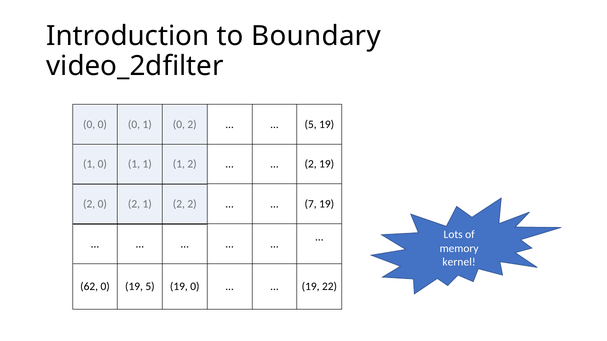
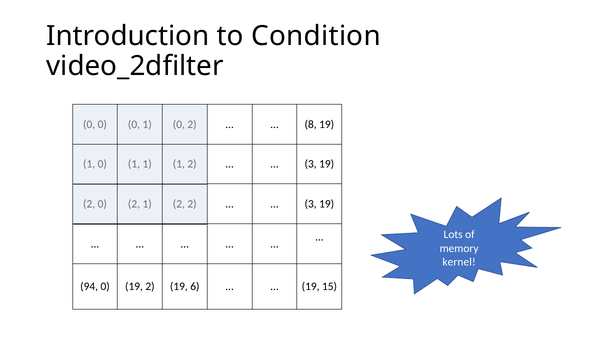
Boundary: Boundary -> Condition (316, 36)
5: 5 -> 8 (311, 124)
2: 2 -> 3 (311, 164)
7: 7 -> 3 (311, 204)
62: 62 -> 94 (89, 287)
0 19 5: 5 -> 2 (150, 287)
19 0: 0 -> 6 (195, 287)
22: 22 -> 15 (330, 287)
